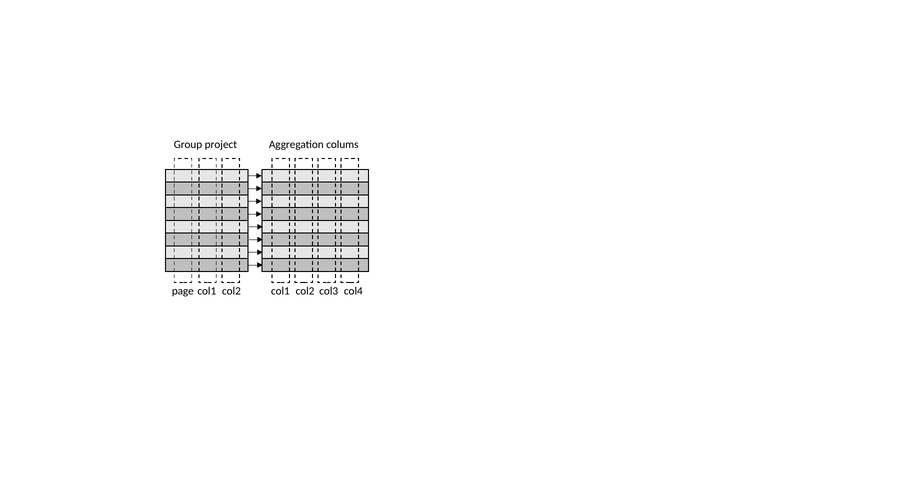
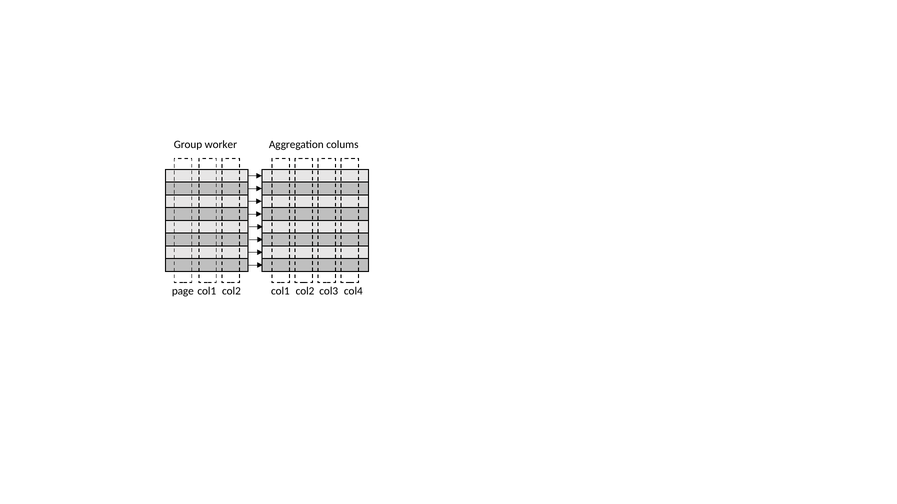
project: project -> worker (221, 145)
